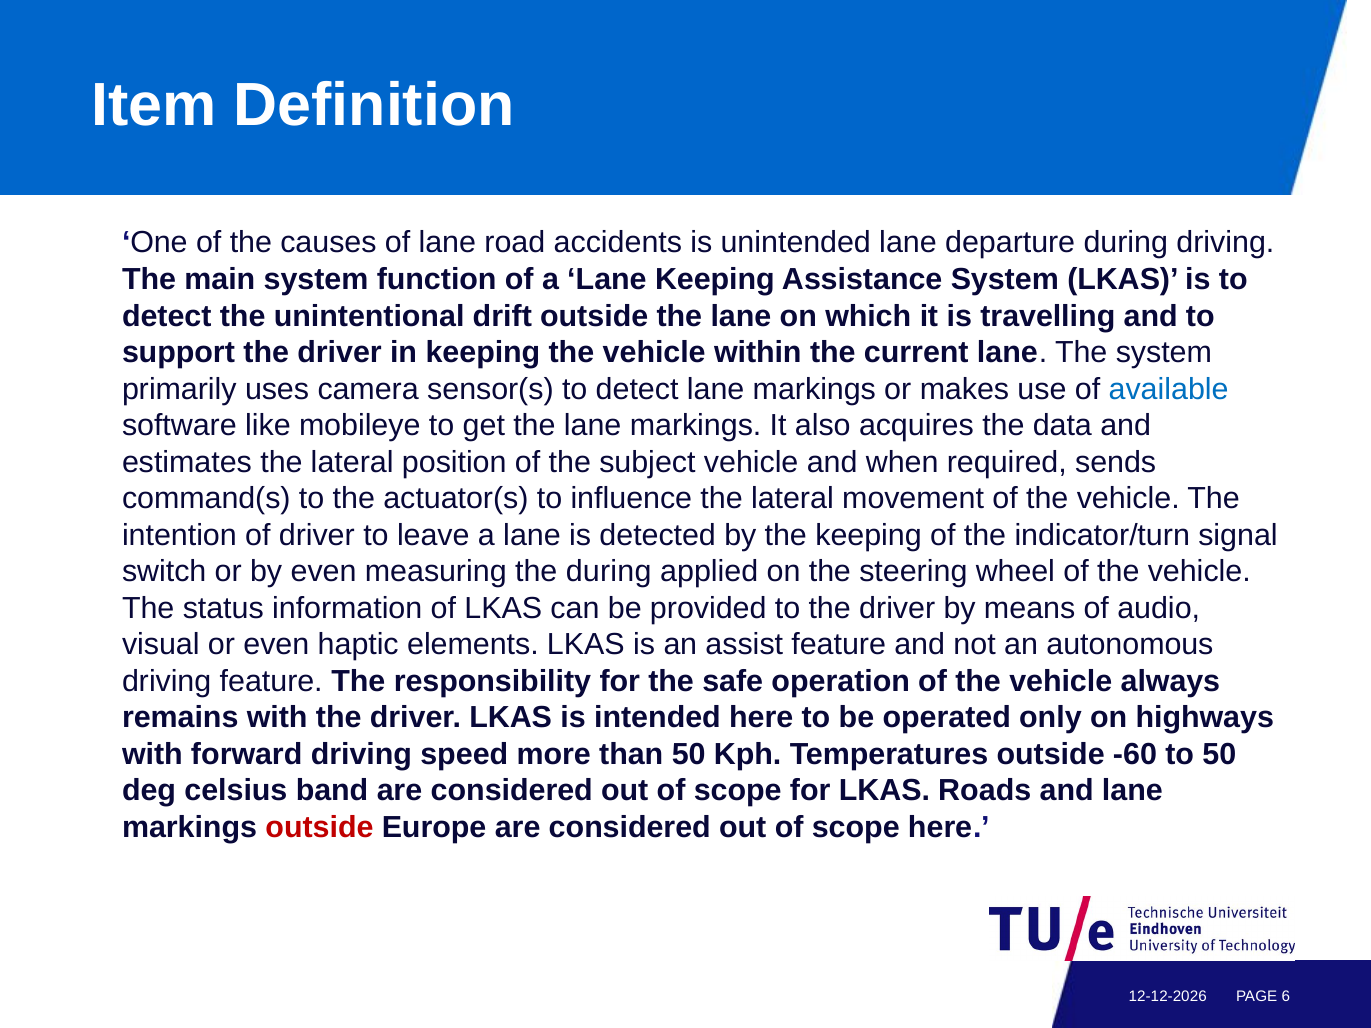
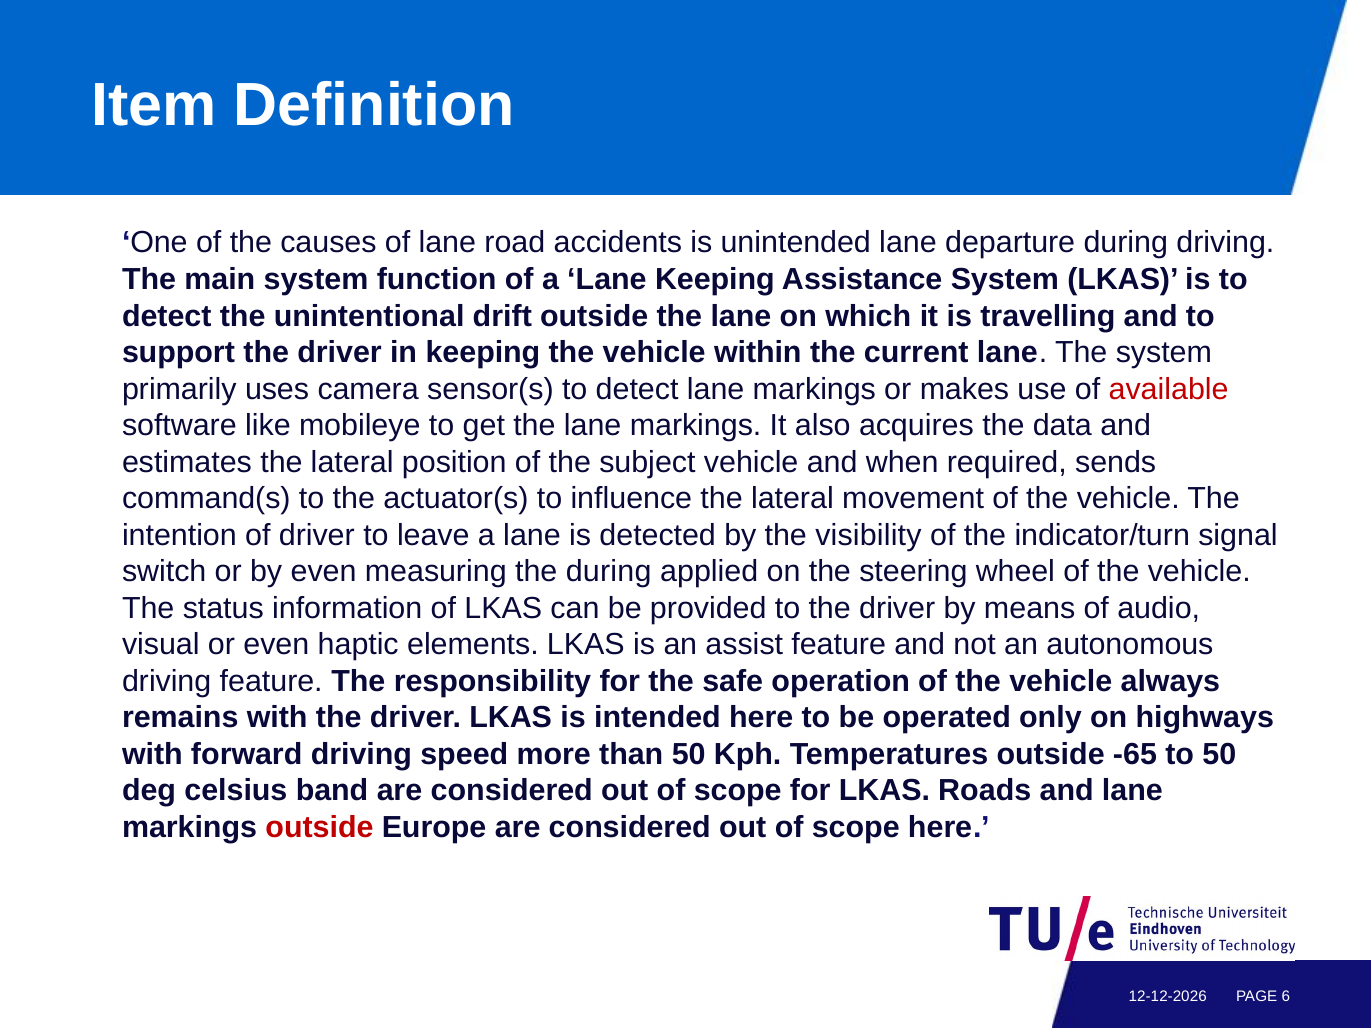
available colour: blue -> red (1169, 389)
the keeping: keeping -> visibility (868, 535)
-60: -60 -> -65 (1135, 755)
